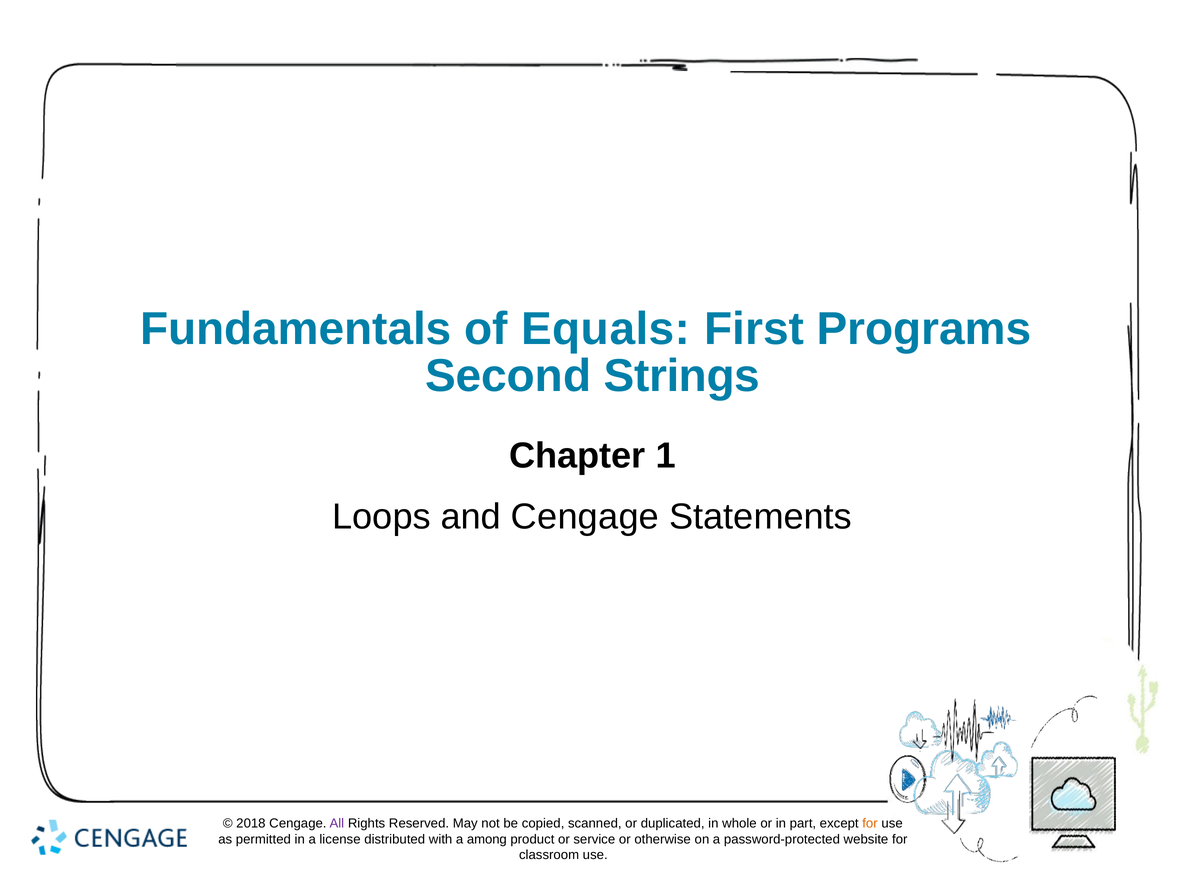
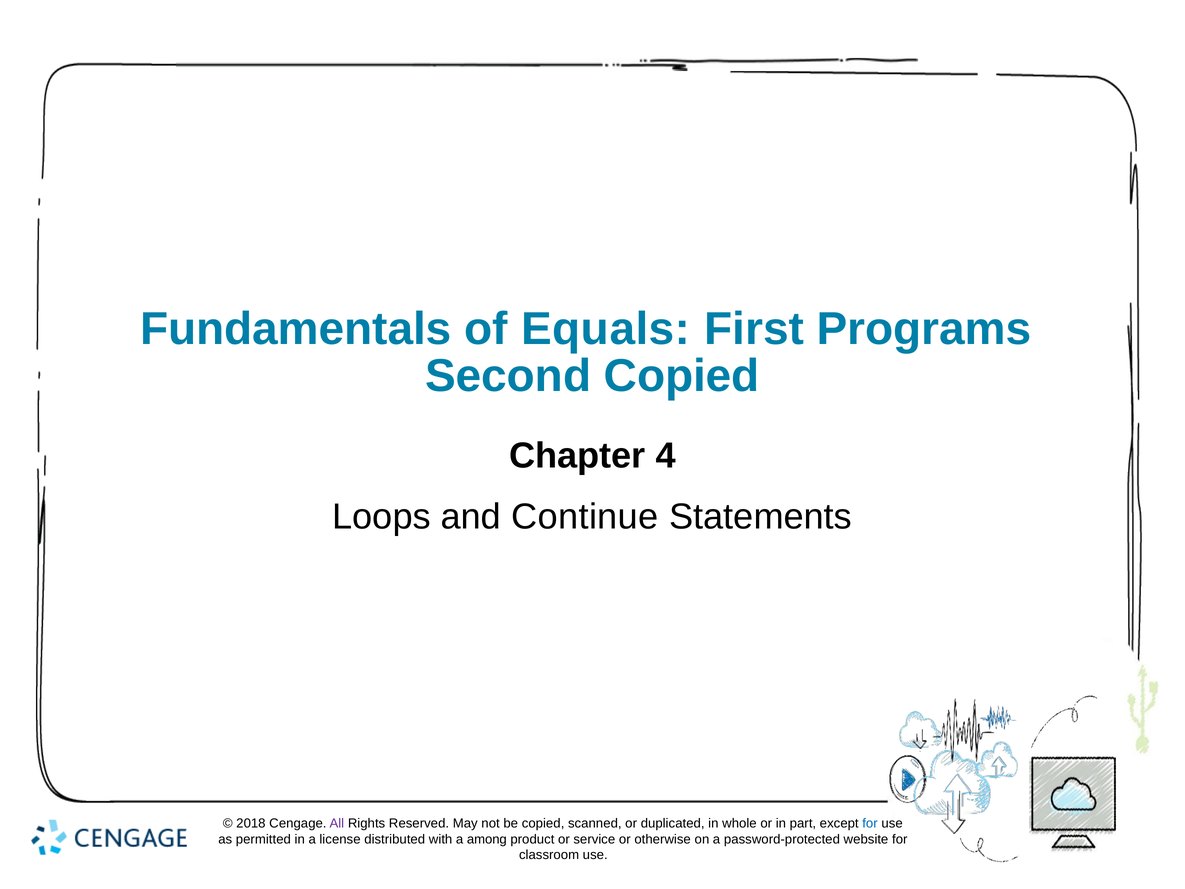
Second Strings: Strings -> Copied (682, 376)
Chapter 1: 1 -> 4 (666, 456)
and Cengage: Cengage -> Continue (585, 517)
for colour: orange -> blue (870, 823)
